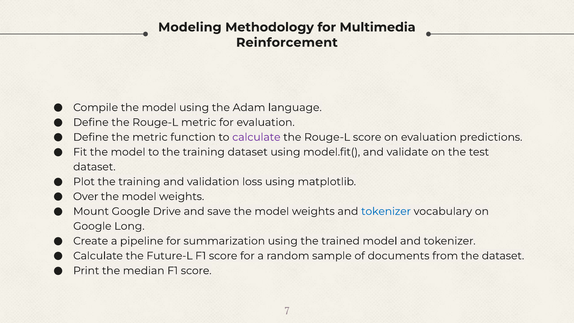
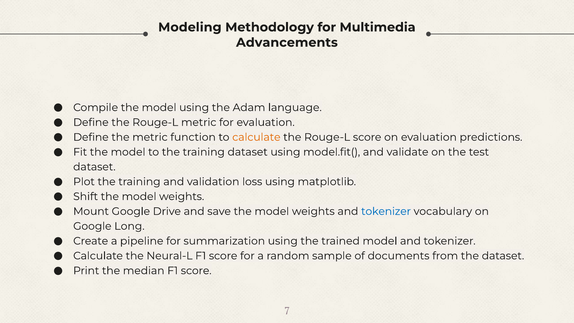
Reinforcement: Reinforcement -> Advancements (287, 43)
calculate colour: purple -> orange (256, 137)
Over: Over -> Shift (86, 196)
Future-L: Future-L -> Neural-L (170, 256)
